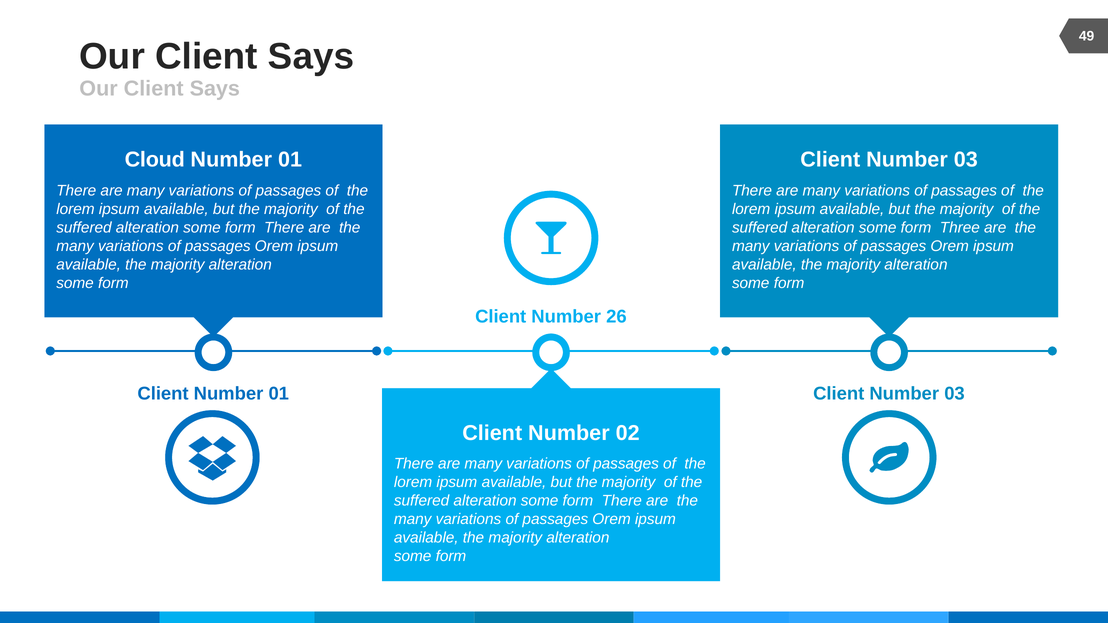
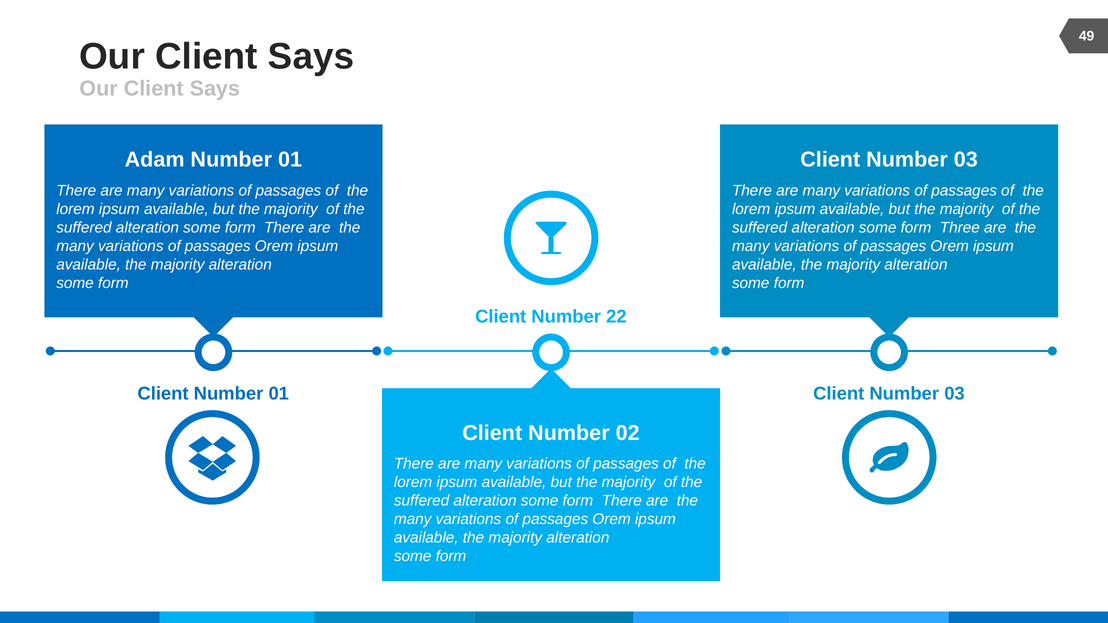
Cloud: Cloud -> Adam (155, 160)
26: 26 -> 22 (616, 317)
